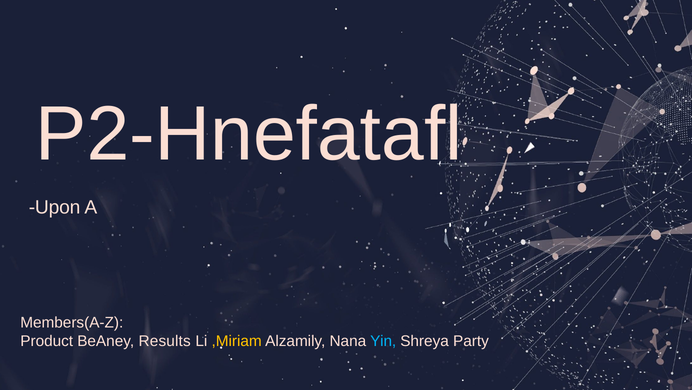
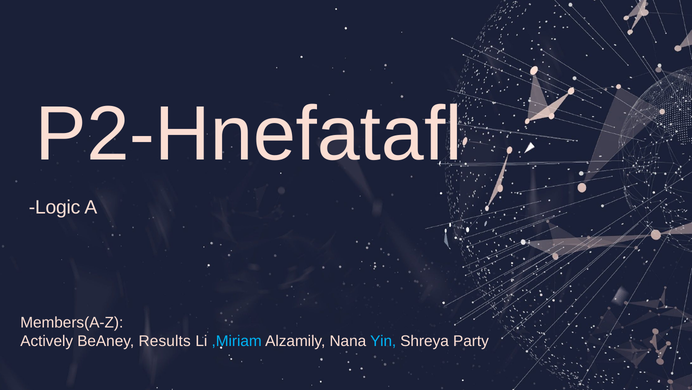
Upon: Upon -> Logic (55, 207)
Product: Product -> Actively (47, 341)
,Miriam colour: yellow -> light blue (237, 341)
